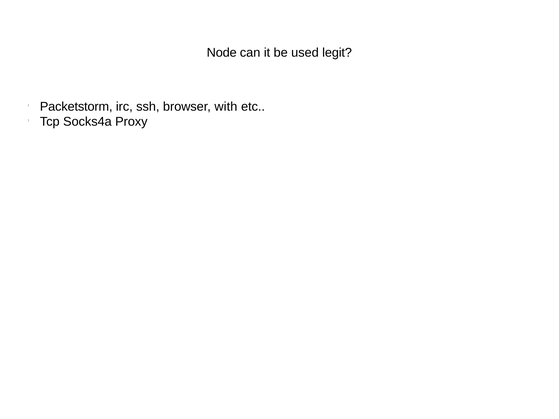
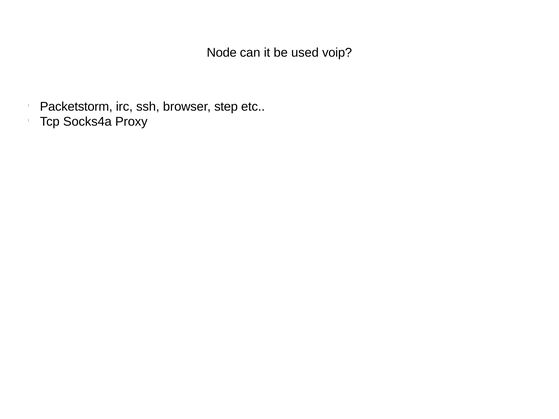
legit: legit -> voip (337, 53)
with: with -> step (226, 107)
